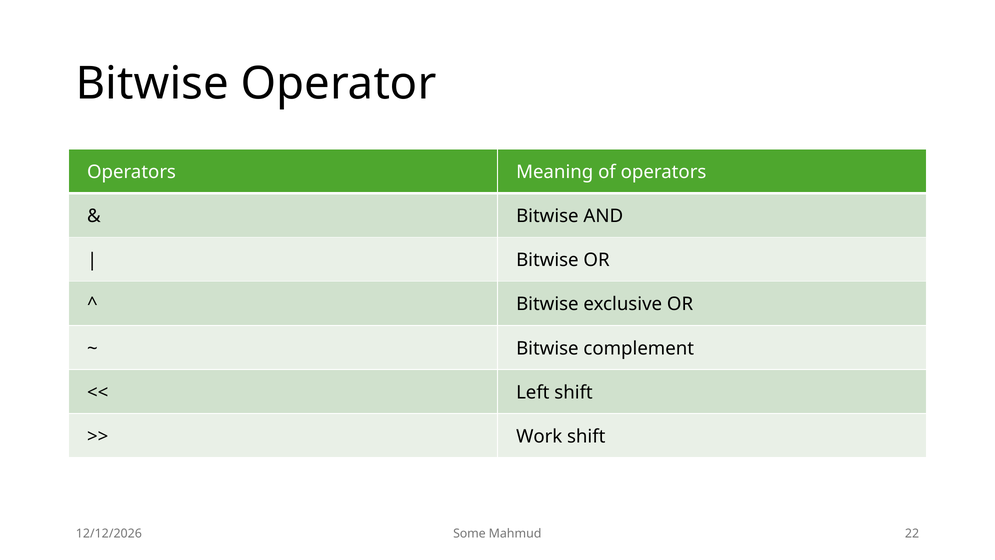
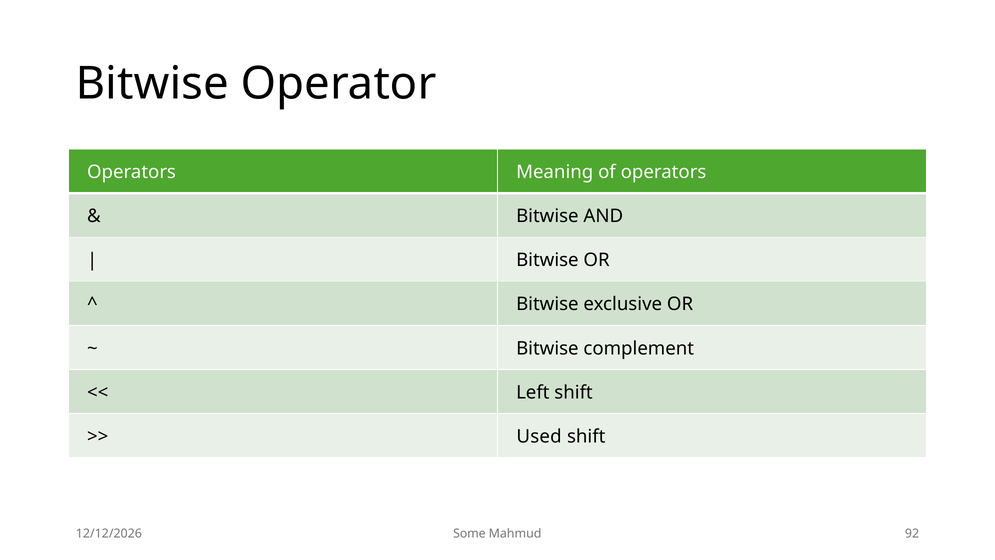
Work: Work -> Used (539, 436)
22: 22 -> 92 (912, 533)
